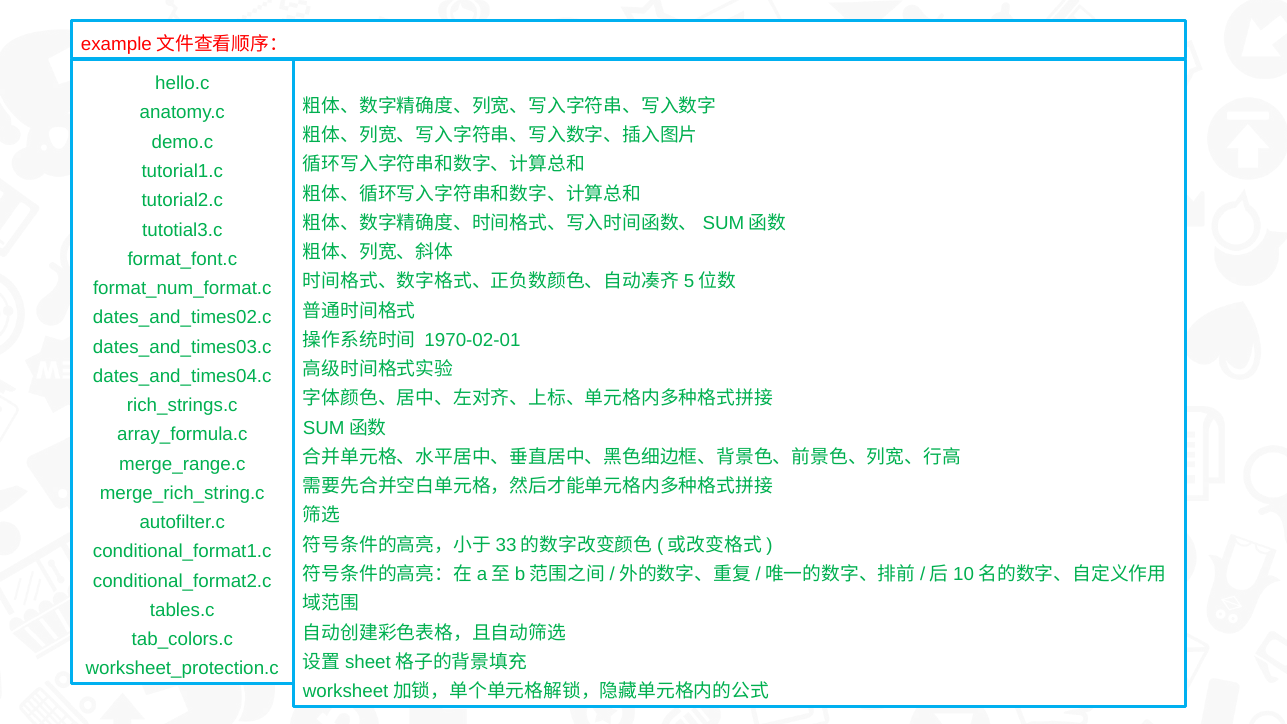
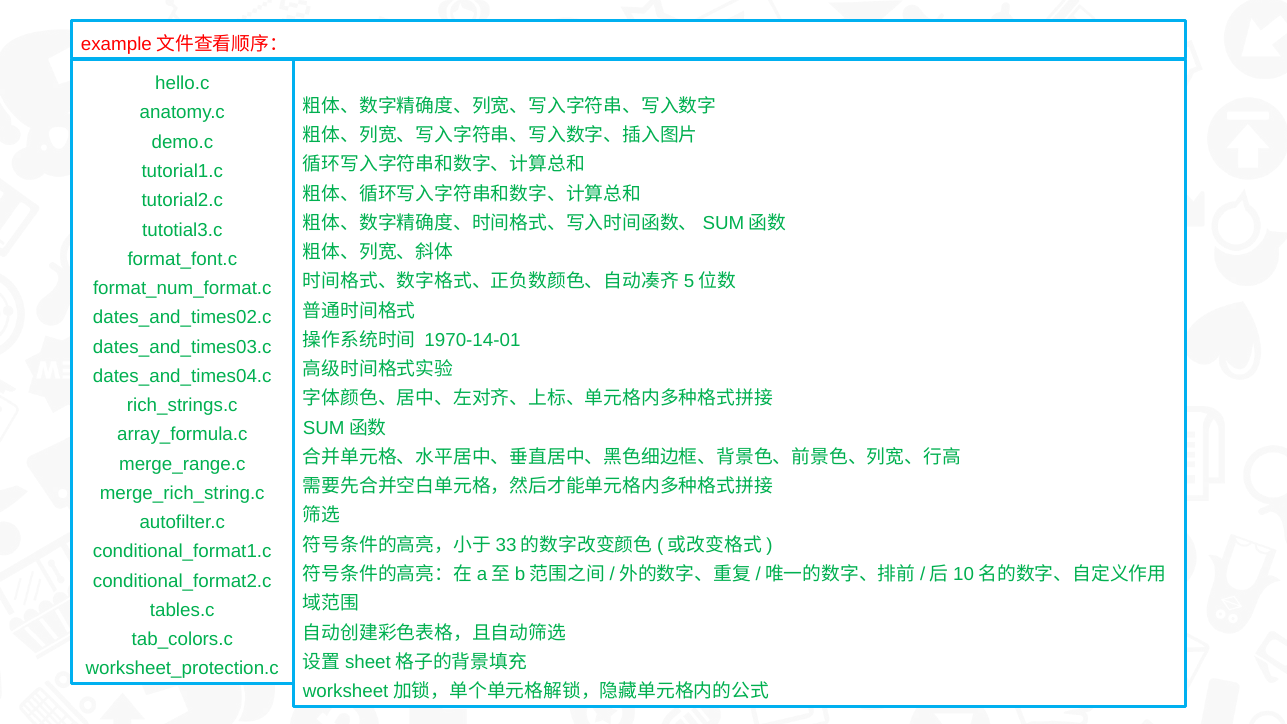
1970-02-01: 1970-02-01 -> 1970-14-01 (472, 340)
